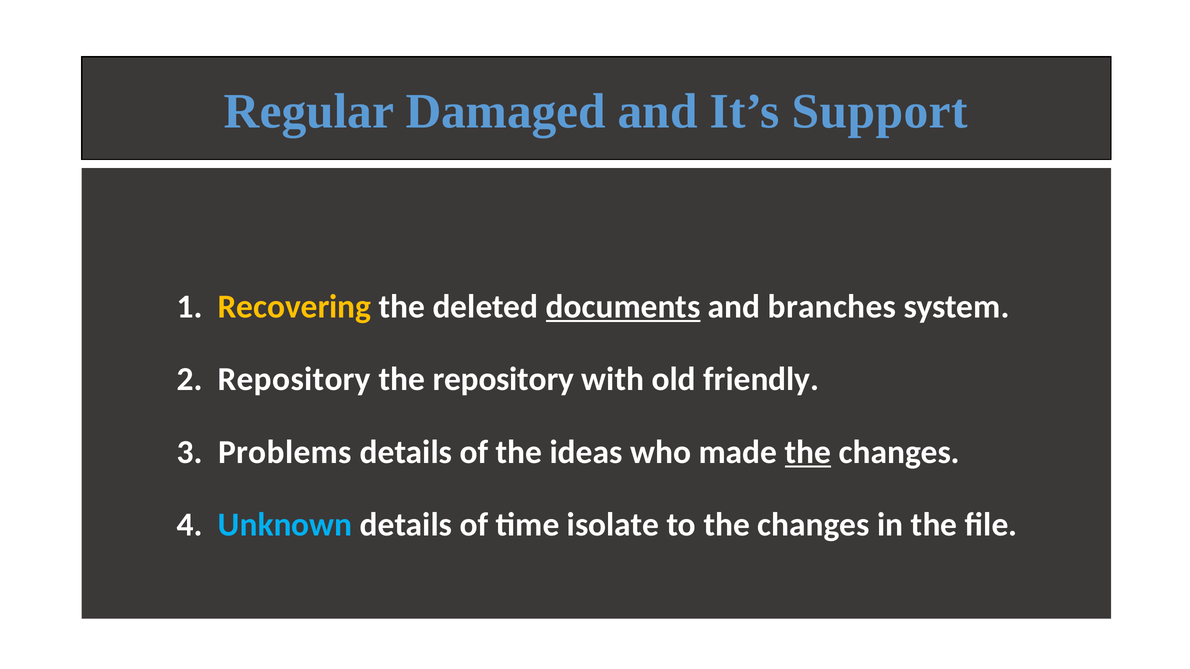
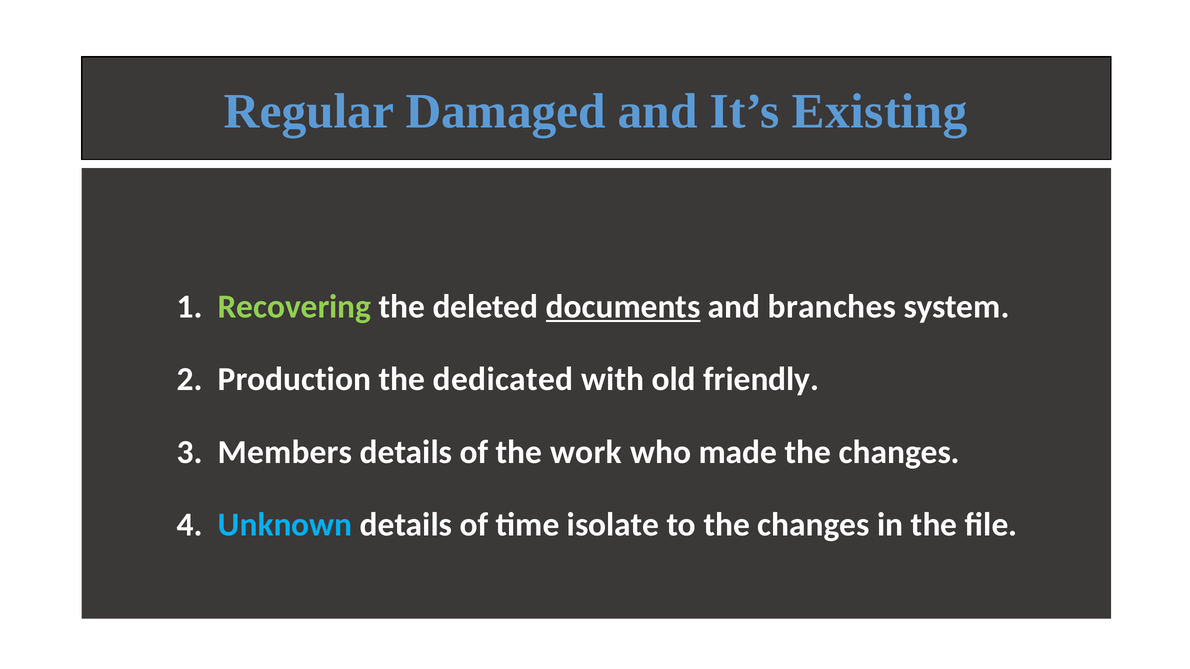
Support: Support -> Existing (880, 112)
Recovering colour: yellow -> light green (294, 307)
2 Repository: Repository -> Production (294, 380)
the repository: repository -> dedicated (503, 380)
Problems: Problems -> Members (285, 452)
ideas: ideas -> work (586, 452)
the underline: present -> none (808, 452)
